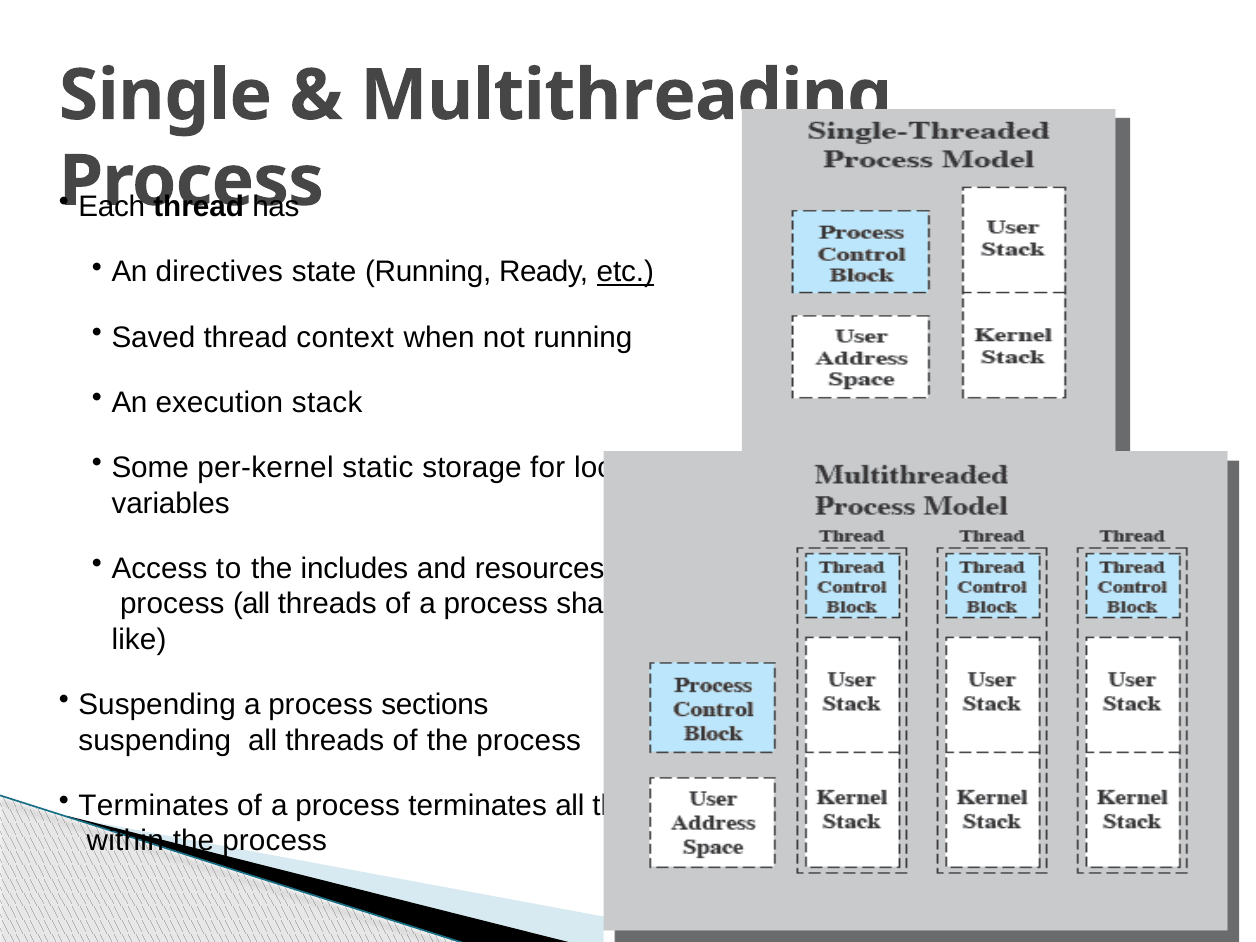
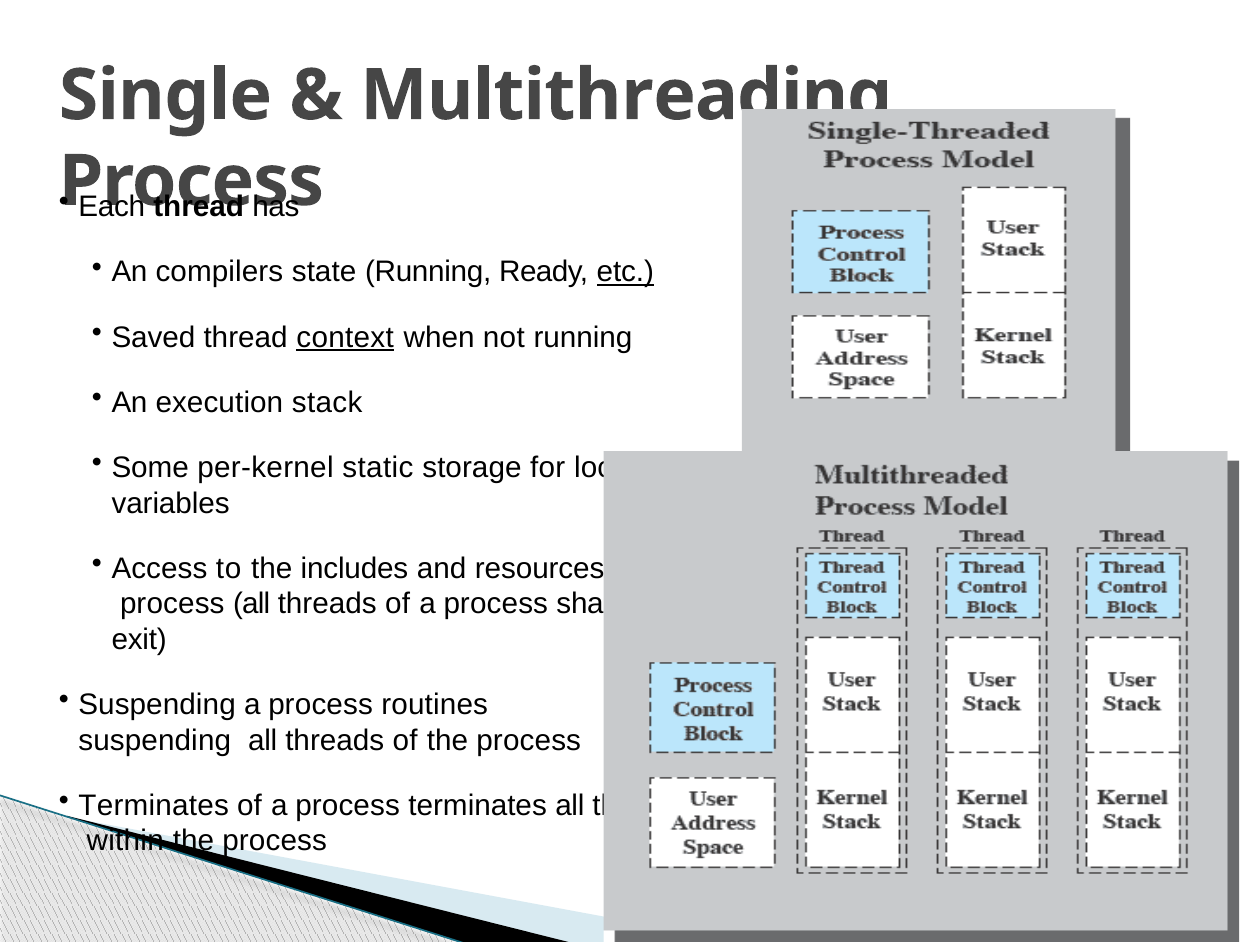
directives: directives -> compilers (219, 272)
context underline: none -> present (345, 337)
like: like -> exit (139, 640)
sections: sections -> routines (435, 705)
